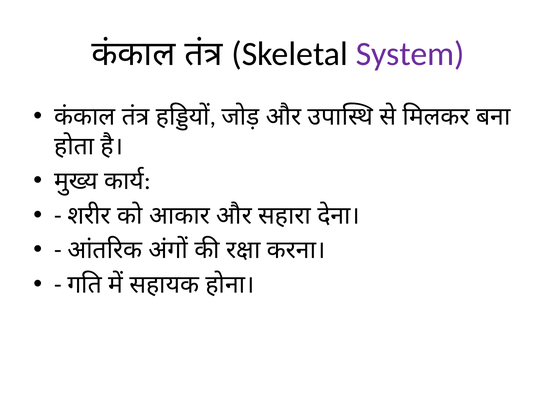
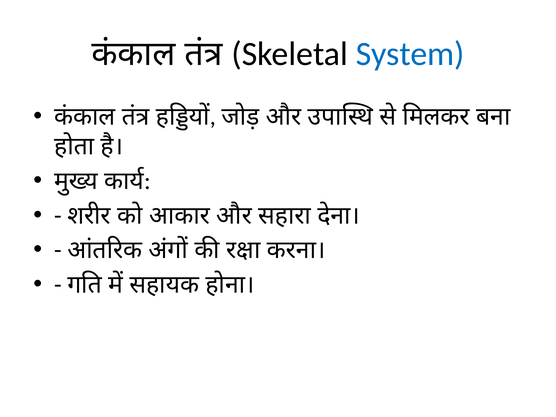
System colour: purple -> blue (410, 54)
